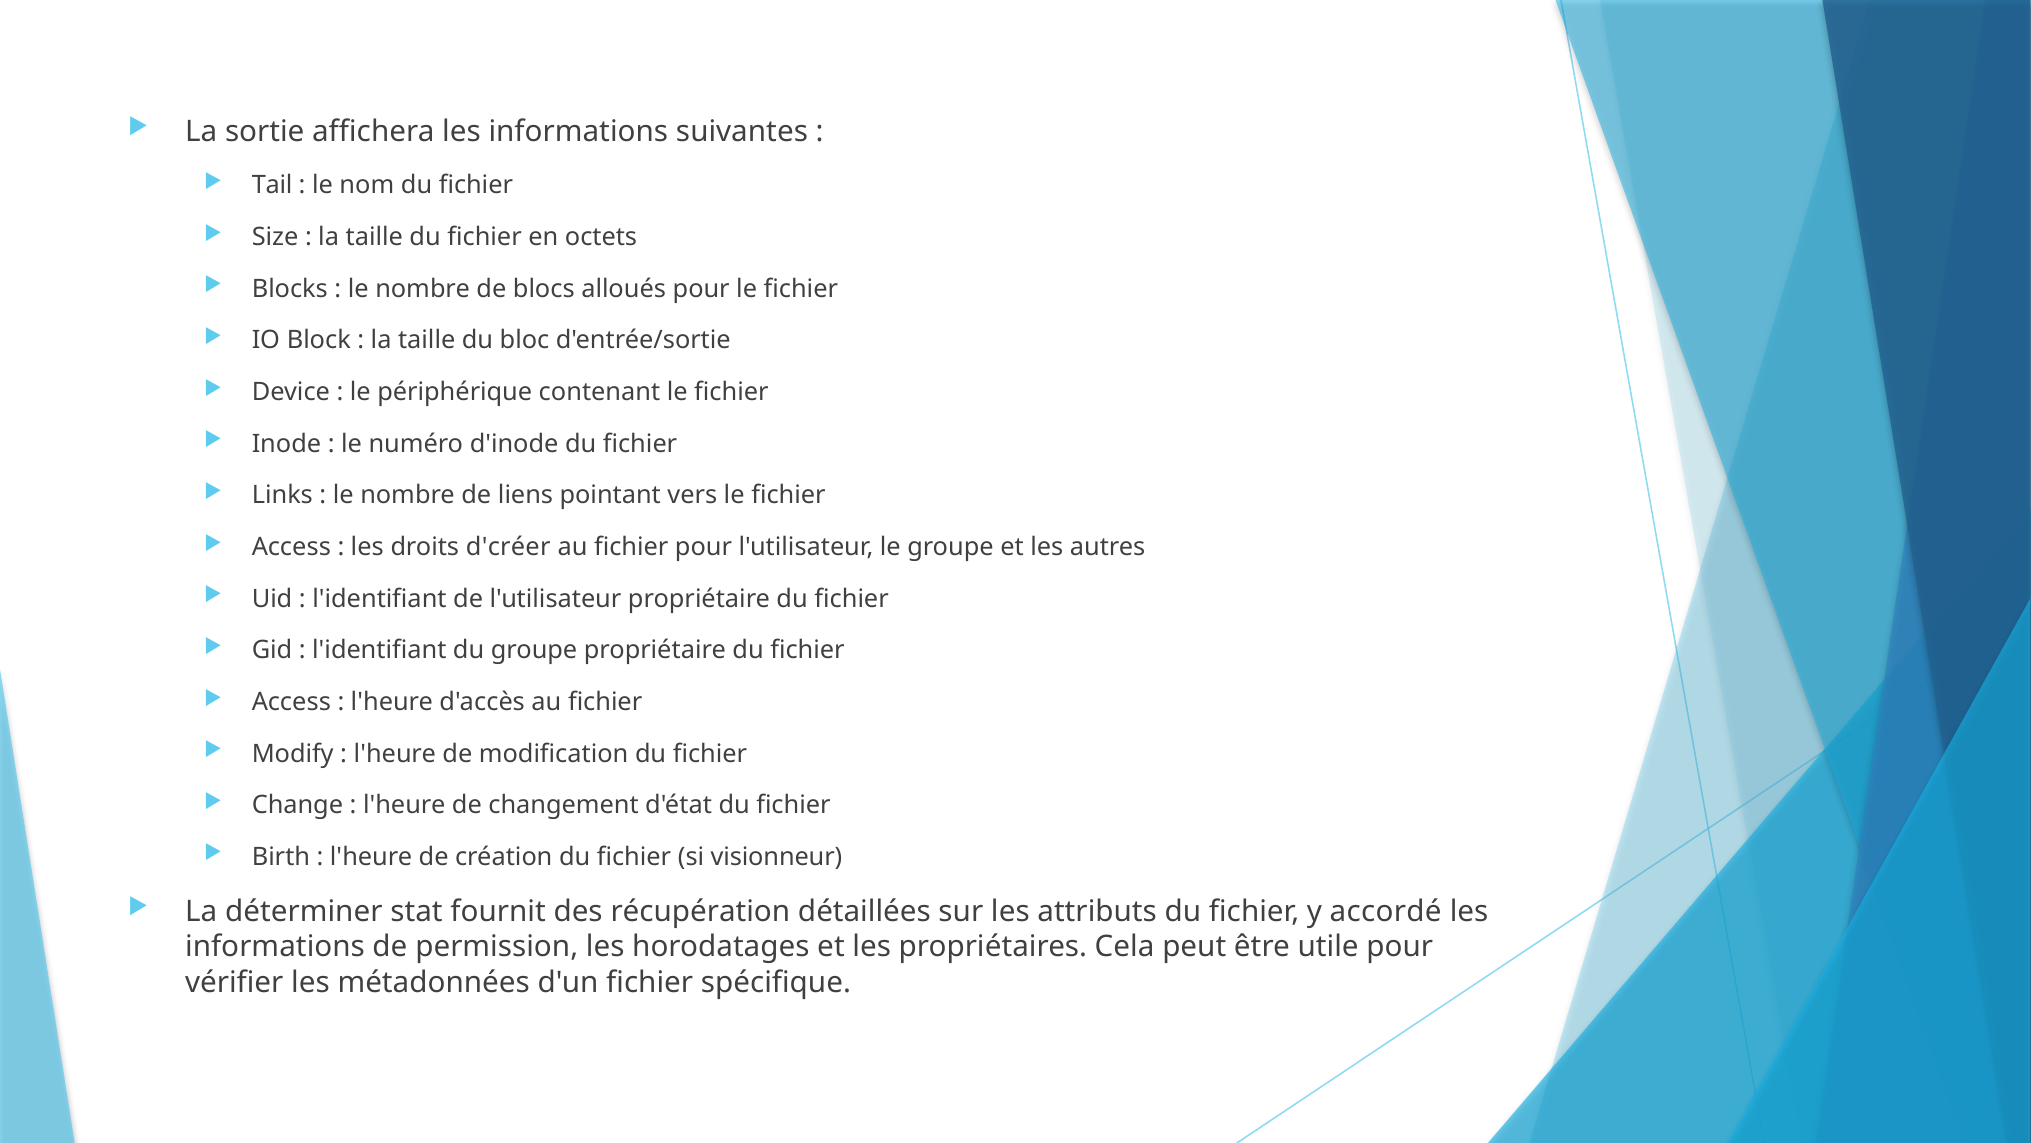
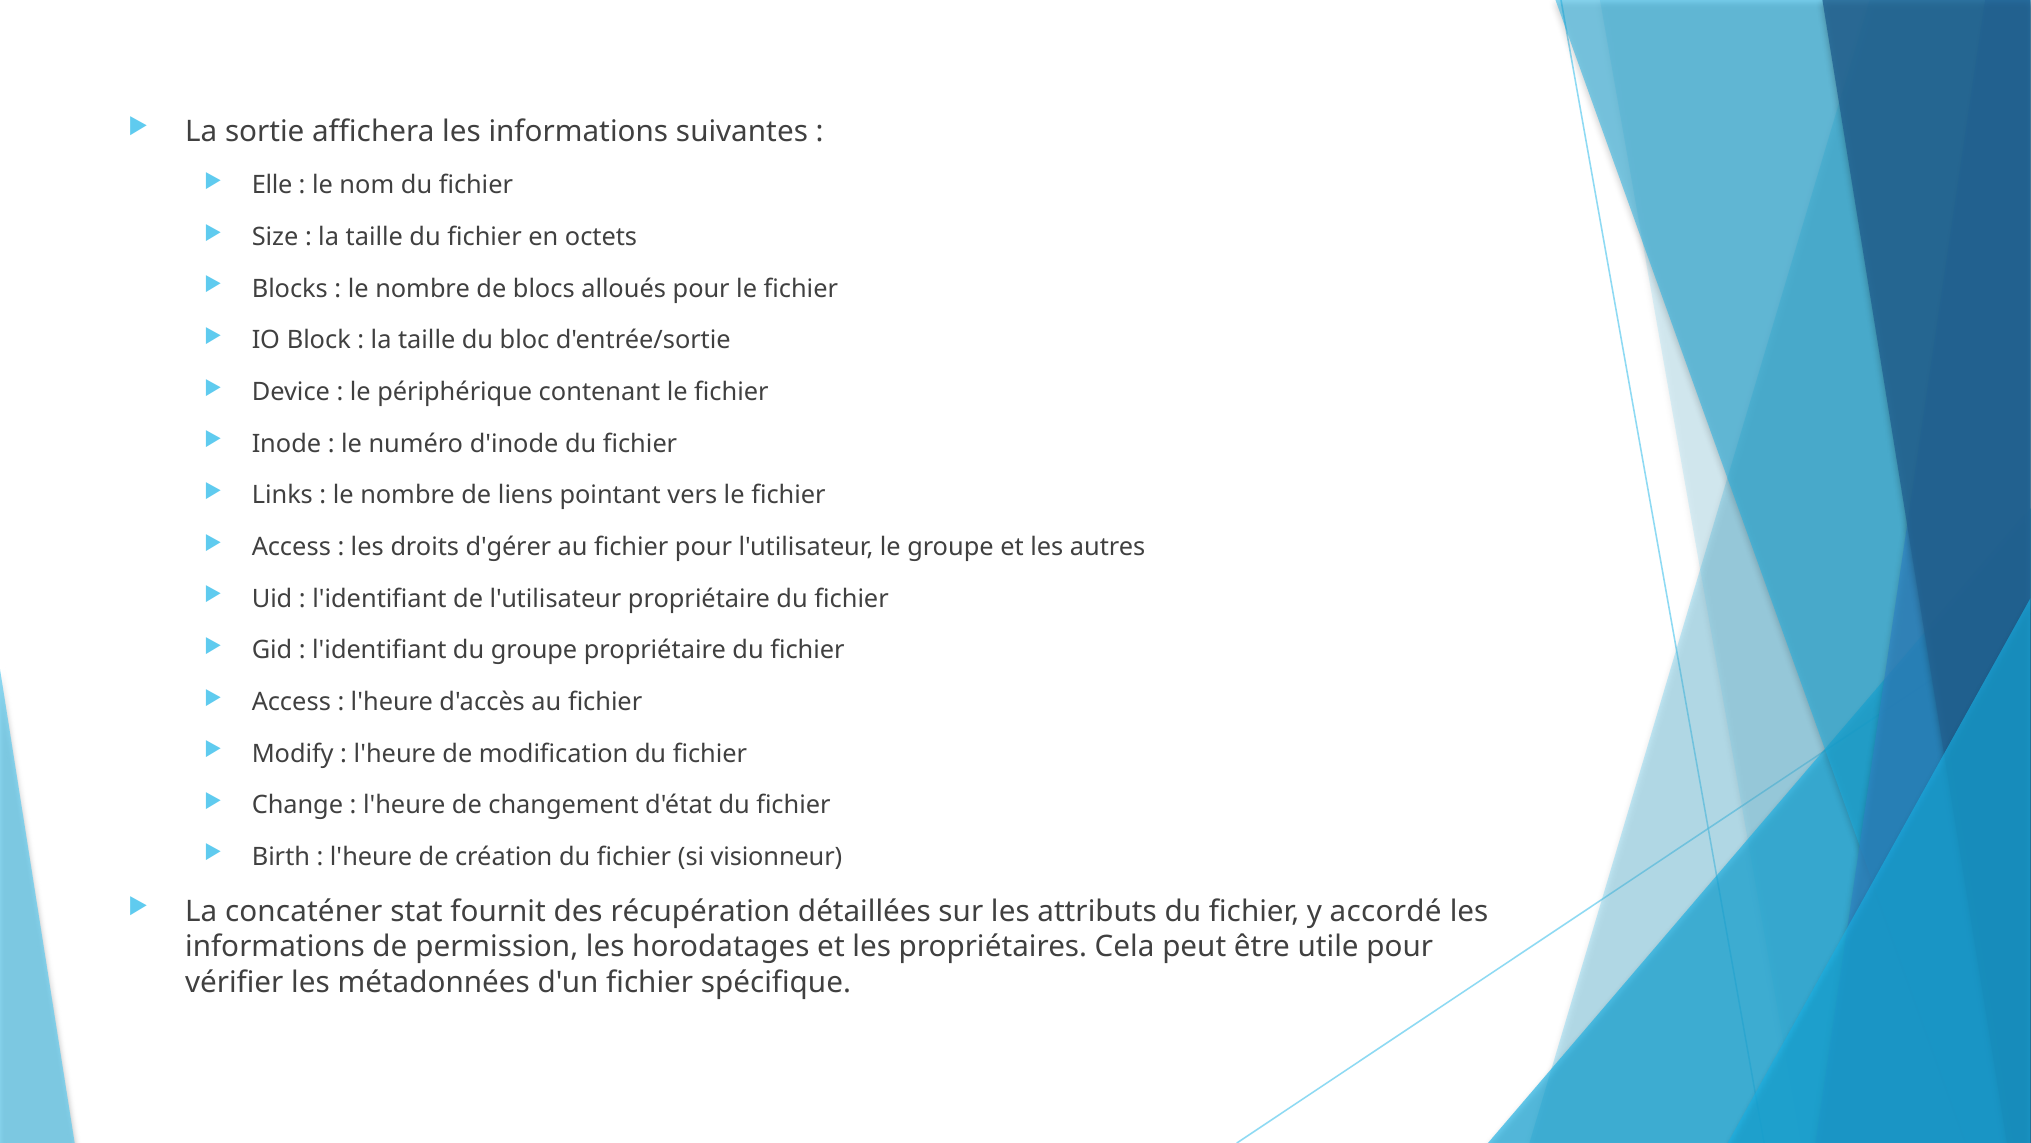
Tail: Tail -> Elle (272, 185)
d'créer: d'créer -> d'gérer (508, 547)
déterminer: déterminer -> concaténer (304, 911)
